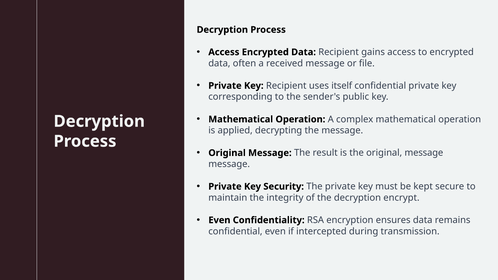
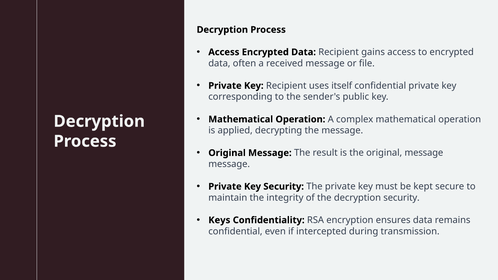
decryption encrypt: encrypt -> security (402, 198)
Even: Even -> Keys (219, 220)
